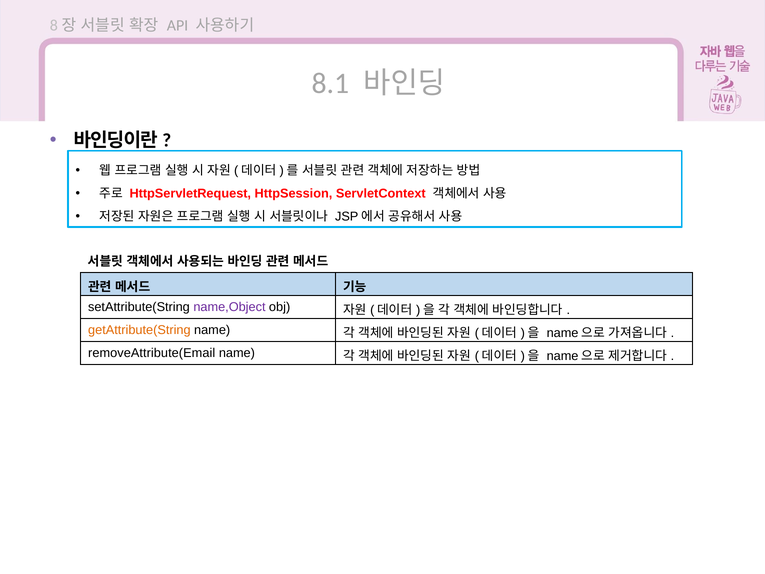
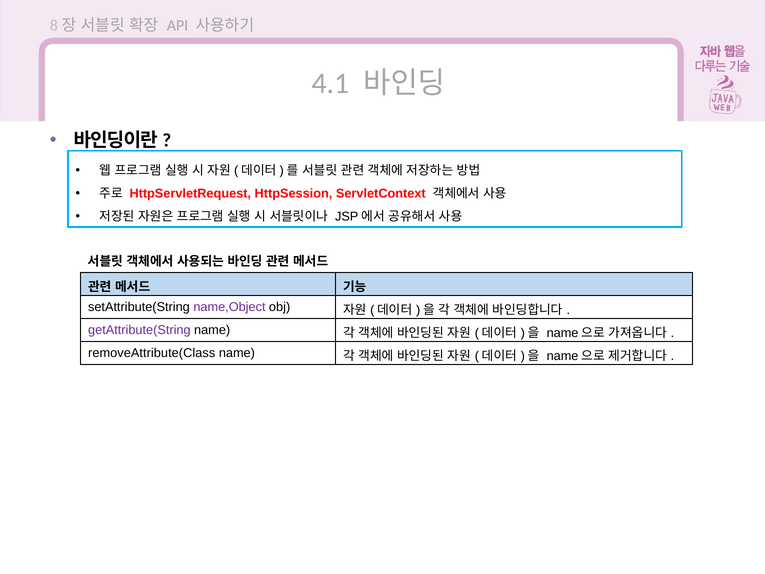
8.1: 8.1 -> 4.1 (331, 83)
getAttribute(String colour: orange -> purple (139, 330)
removeAttribute(Email: removeAttribute(Email -> removeAttribute(Class (152, 353)
